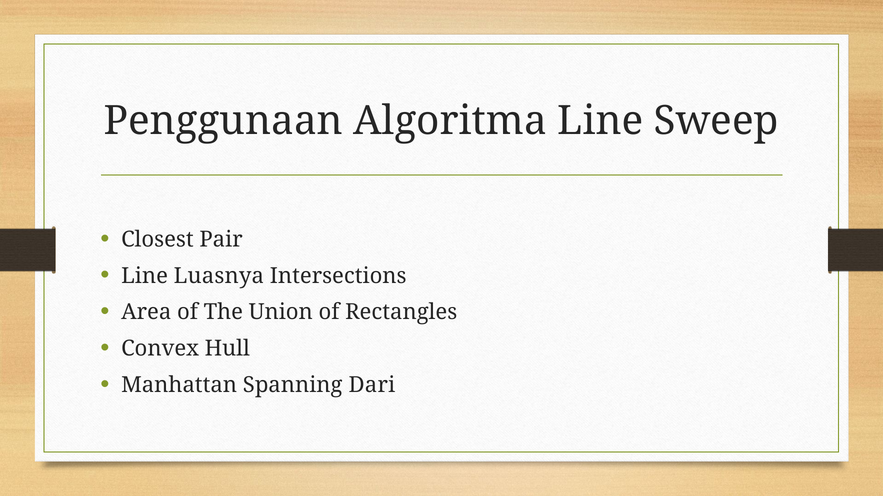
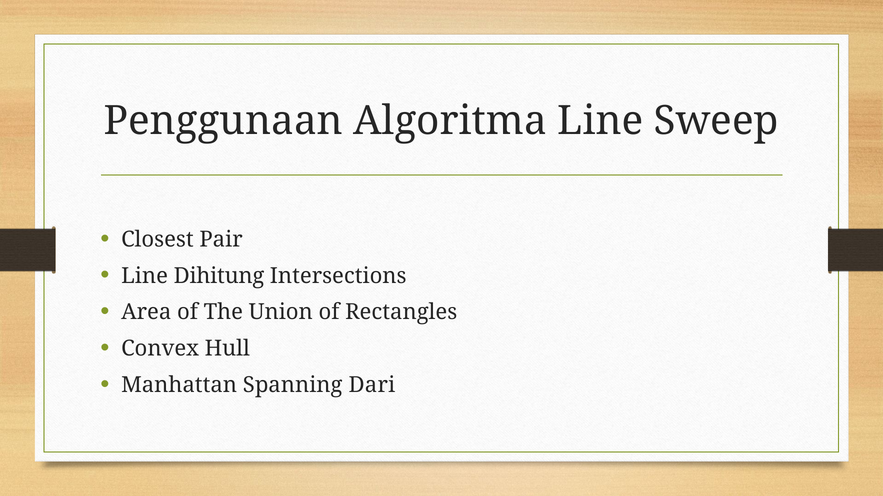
Luasnya: Luasnya -> Dihitung (219, 276)
